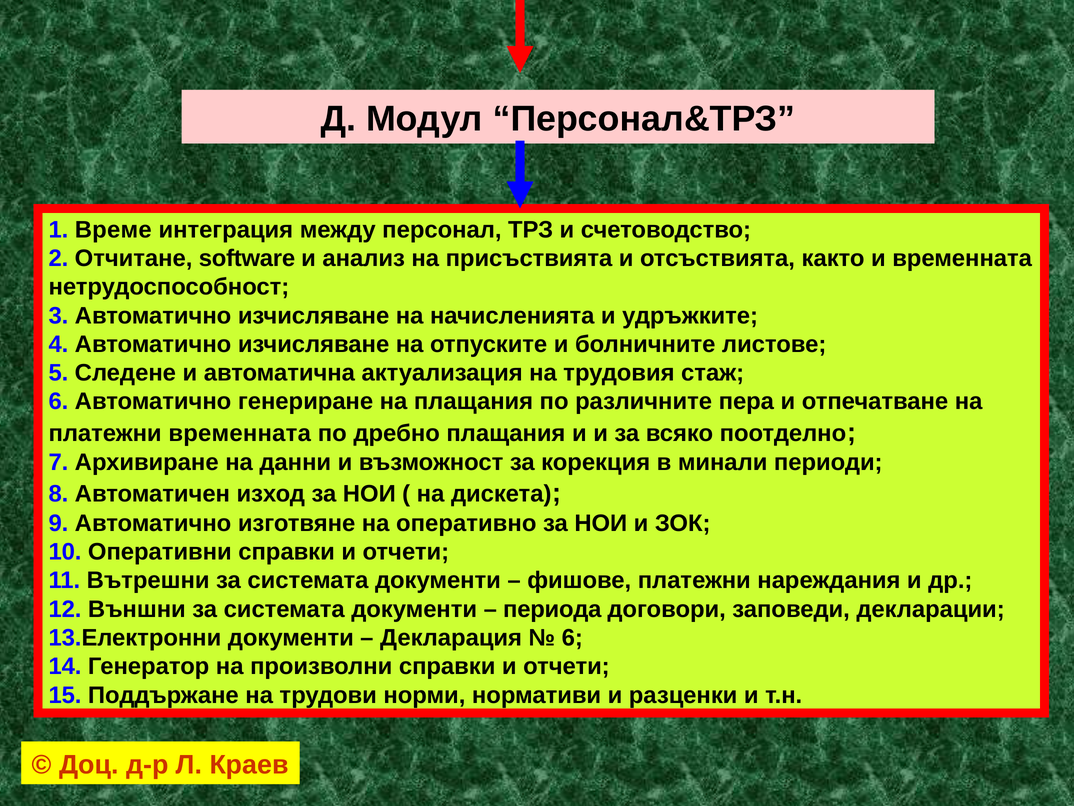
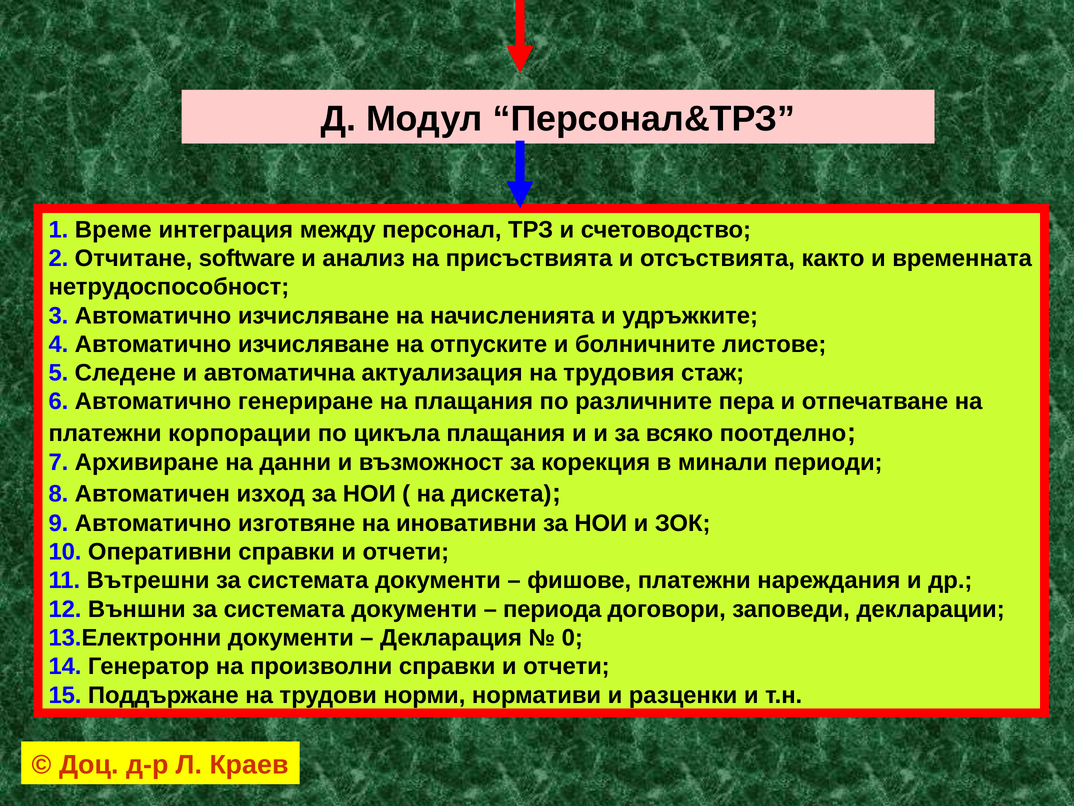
платежни временната: временната -> корпорации (240, 433)
дребно: дребно -> цикъла (397, 433)
оперативно: оперативно -> иновативни (466, 523)
6: 6 -> 0 (572, 638)
